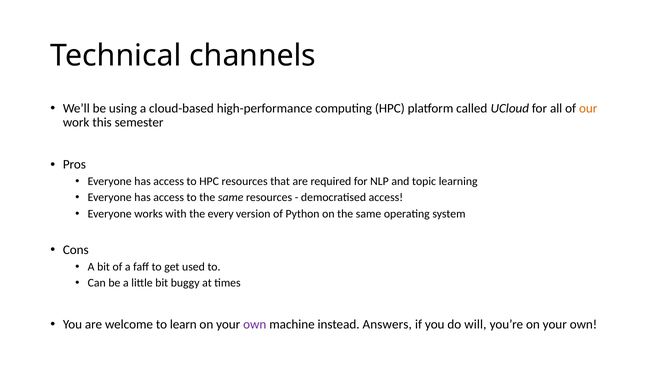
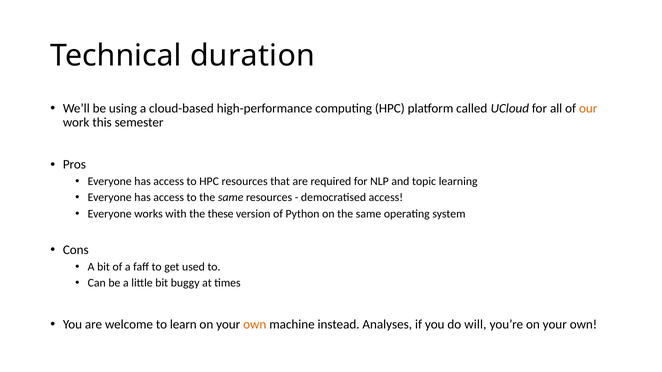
channels: channels -> duration (252, 56)
every: every -> these (221, 214)
own colour: purple -> orange (255, 325)
Answers: Answers -> Analyses (387, 325)
